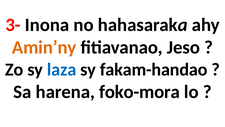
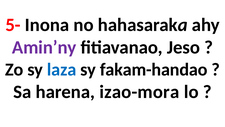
3-: 3- -> 5- (13, 25)
Amin’ny colour: orange -> purple (44, 47)
foko-mora: foko-mora -> izao-mora (139, 91)
